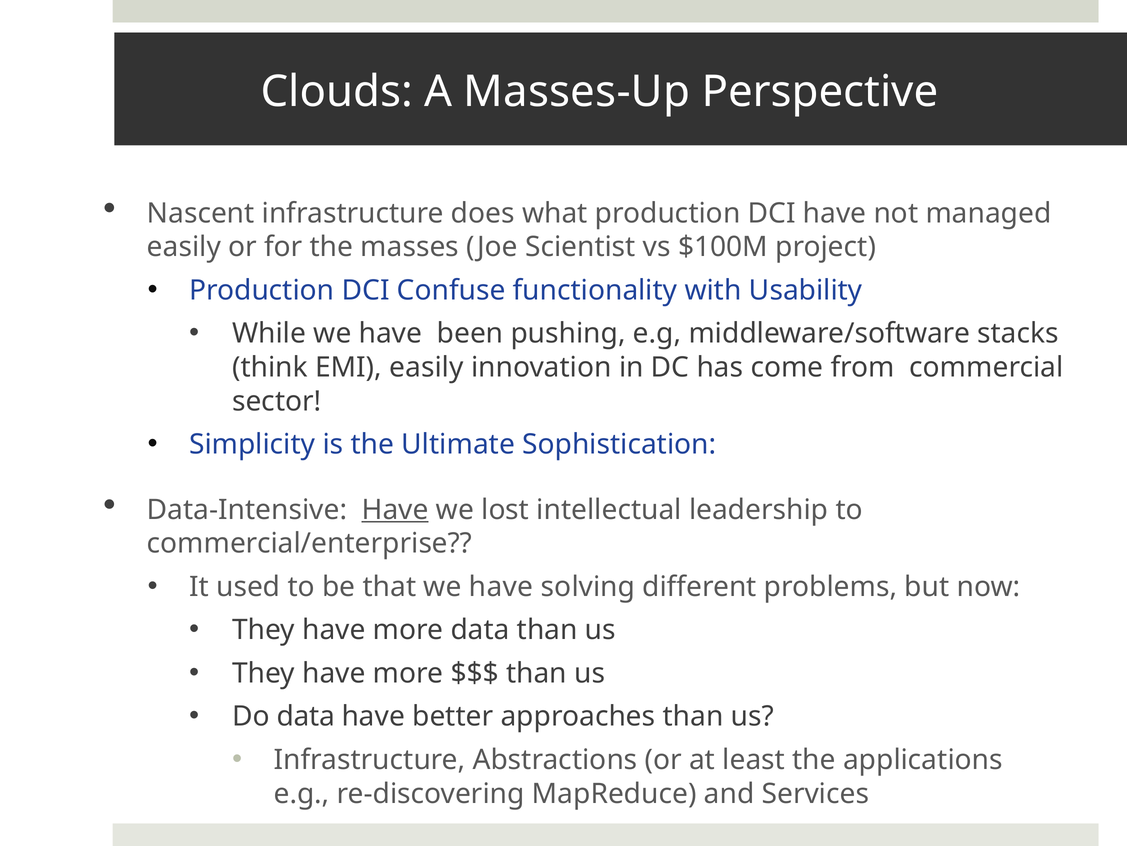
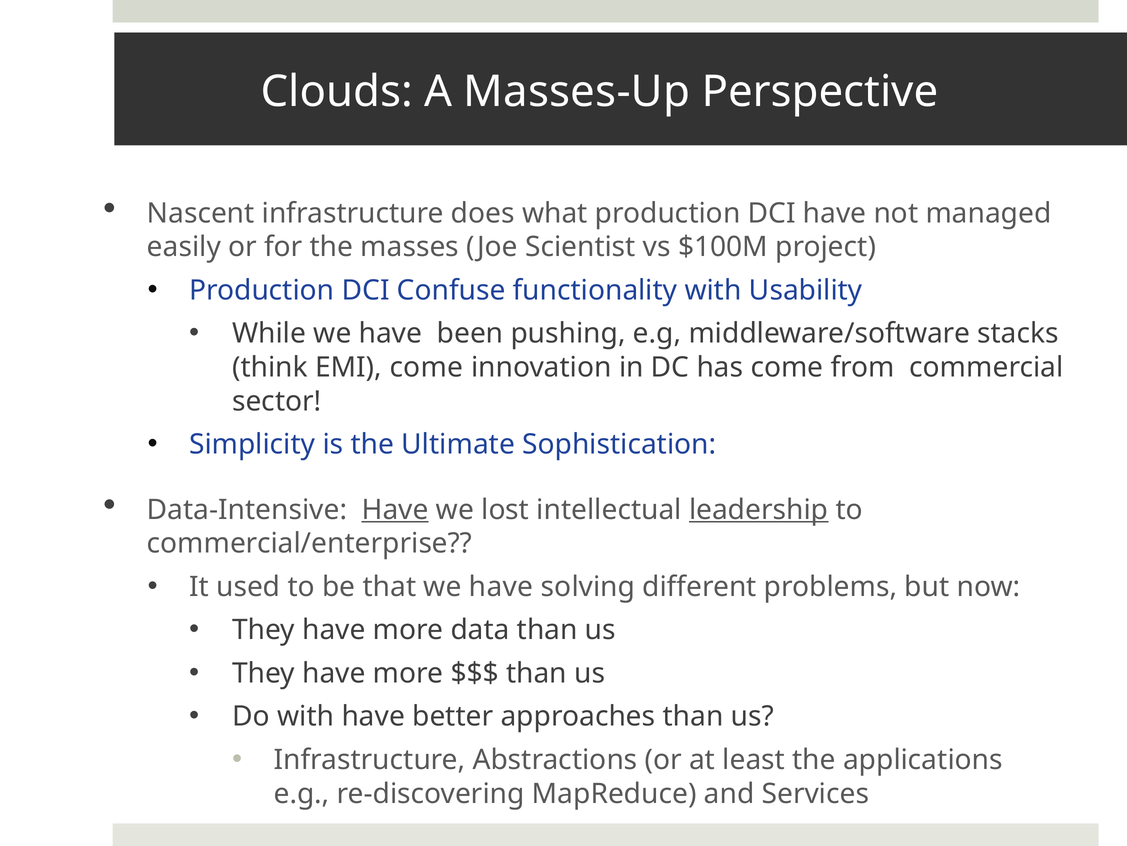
EMI easily: easily -> come (426, 367)
leadership underline: none -> present (759, 509)
Do data: data -> with (306, 716)
